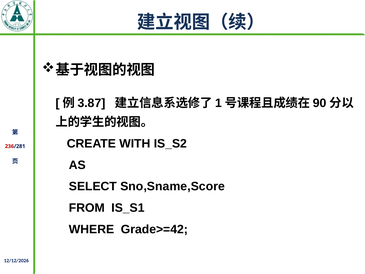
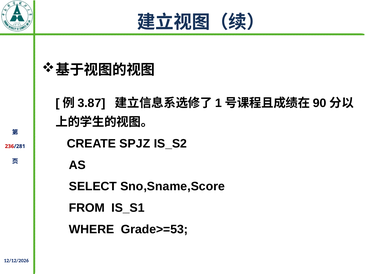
WITH: WITH -> SPJZ (135, 143)
Grade>=42: Grade>=42 -> Grade>=53 (154, 229)
